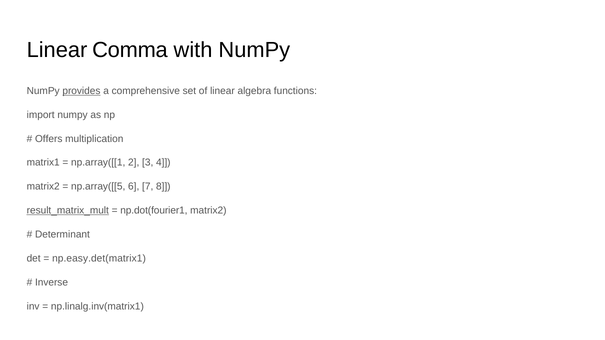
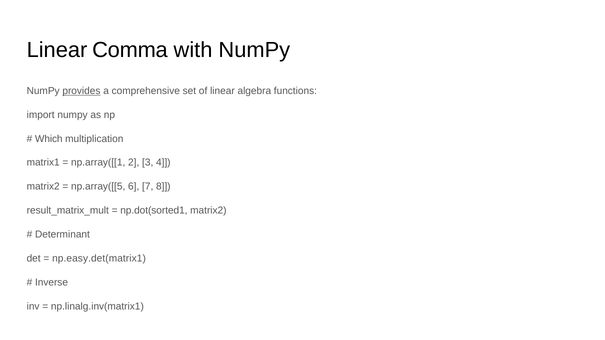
Offers: Offers -> Which (49, 139)
result_matrix_mult underline: present -> none (68, 211)
np.dot(fourier1: np.dot(fourier1 -> np.dot(sorted1 (154, 211)
